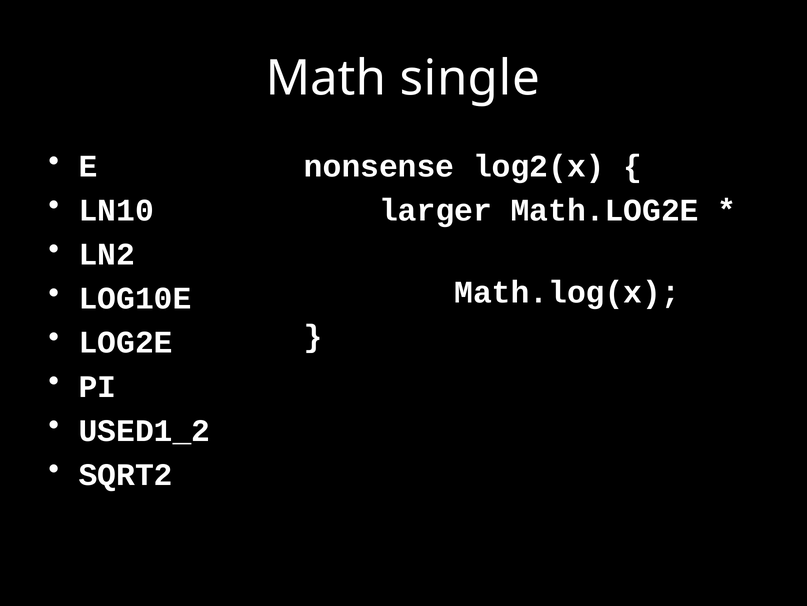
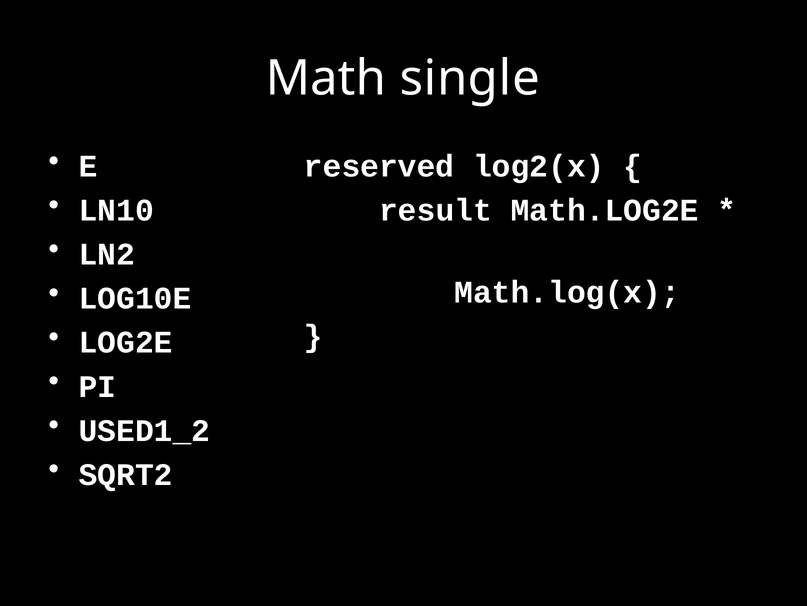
nonsense: nonsense -> reserved (379, 166)
larger: larger -> result (436, 210)
